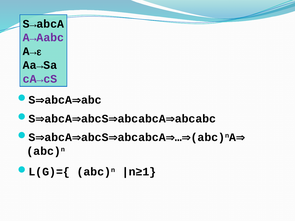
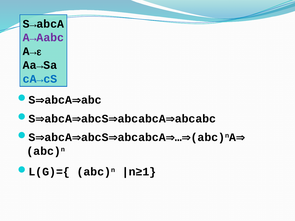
cA→cS colour: purple -> blue (40, 79)
